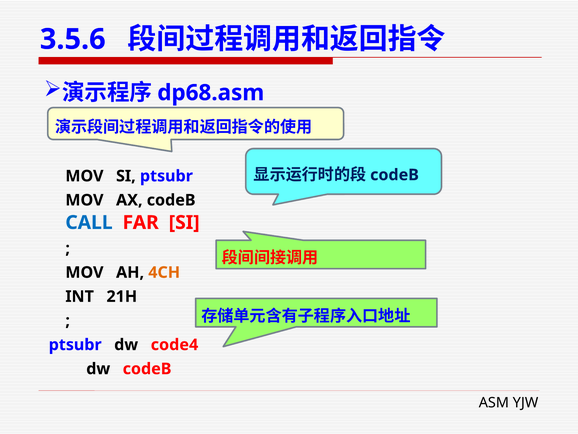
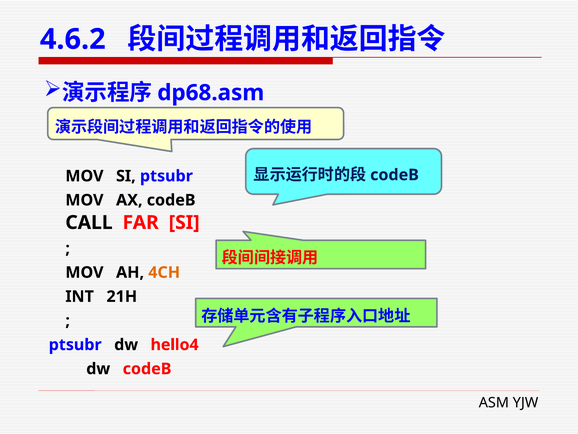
3.5.6: 3.5.6 -> 4.6.2 (73, 39)
CALL colour: blue -> black (89, 222)
code4: code4 -> hello4 (175, 344)
